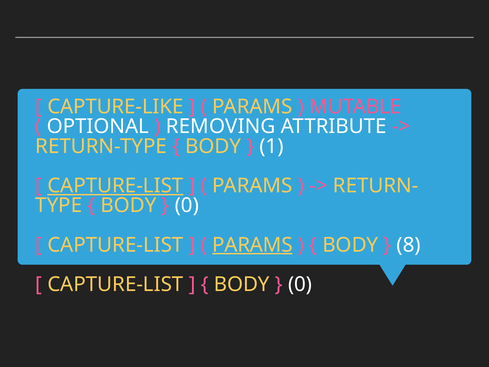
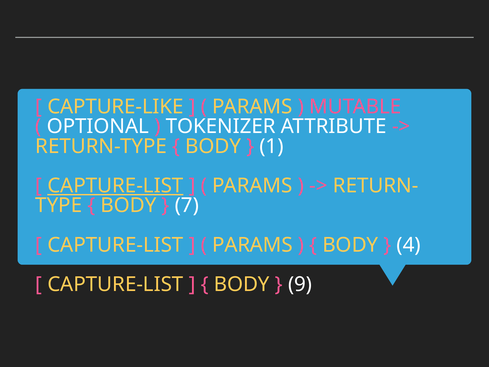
REMOVING: REMOVING -> TOKENIZER (221, 126)
0: 0 -> 7 (187, 205)
PARAMS underline: present -> none (252, 245)
8: 8 -> 4 (409, 245)
0: 0 -> 9 (300, 284)
